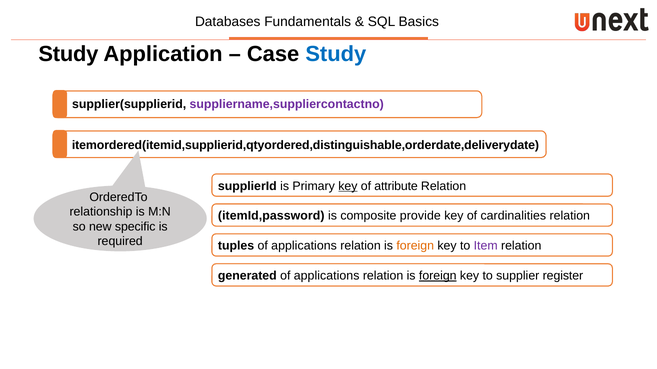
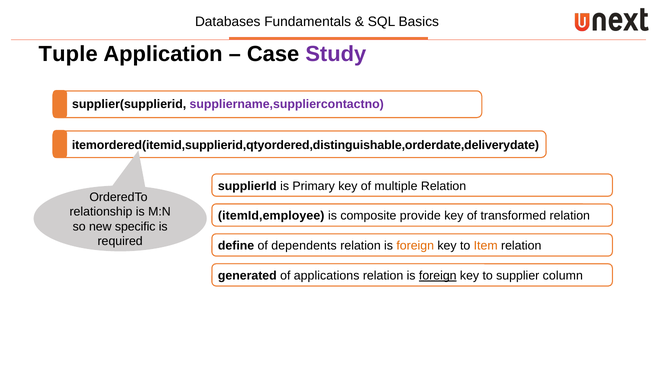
Study: Study -> Tuple (68, 54)
Study colour: blue -> purple (336, 54)
key underline: present -> none (348, 186)
attribute: attribute -> multiple (396, 186)
itemId,password: itemId,password -> itemId,employee (271, 216)
cardinalities: cardinalities -> transformed (513, 216)
tuples: tuples -> define (236, 246)
applications: applications -> dependents (304, 246)
Item colour: purple -> orange (486, 246)
register: register -> column (563, 276)
